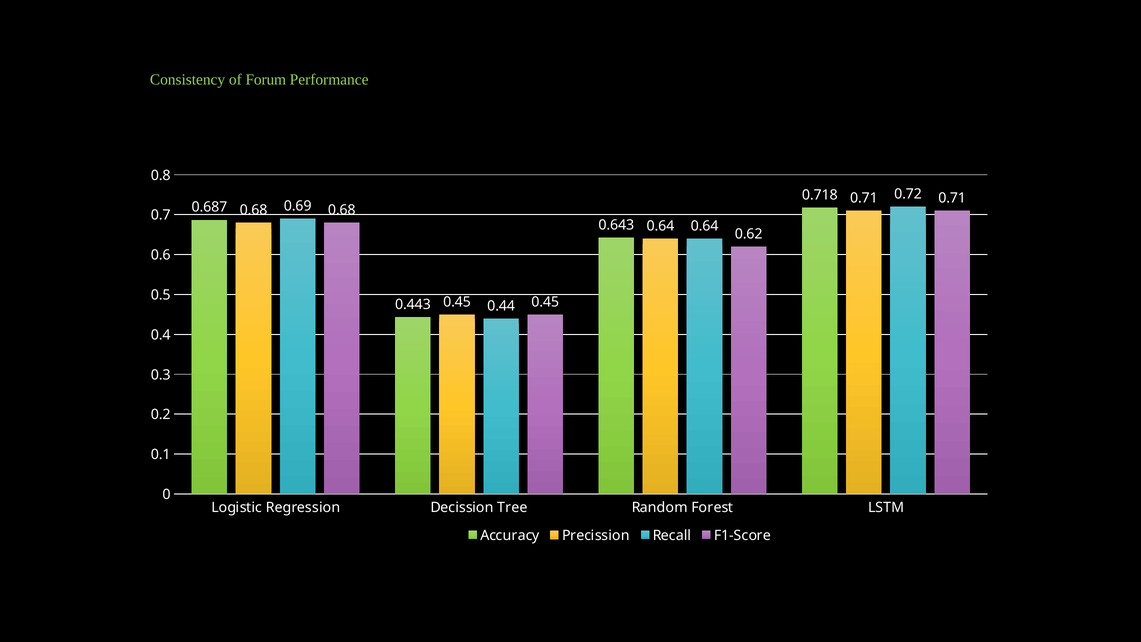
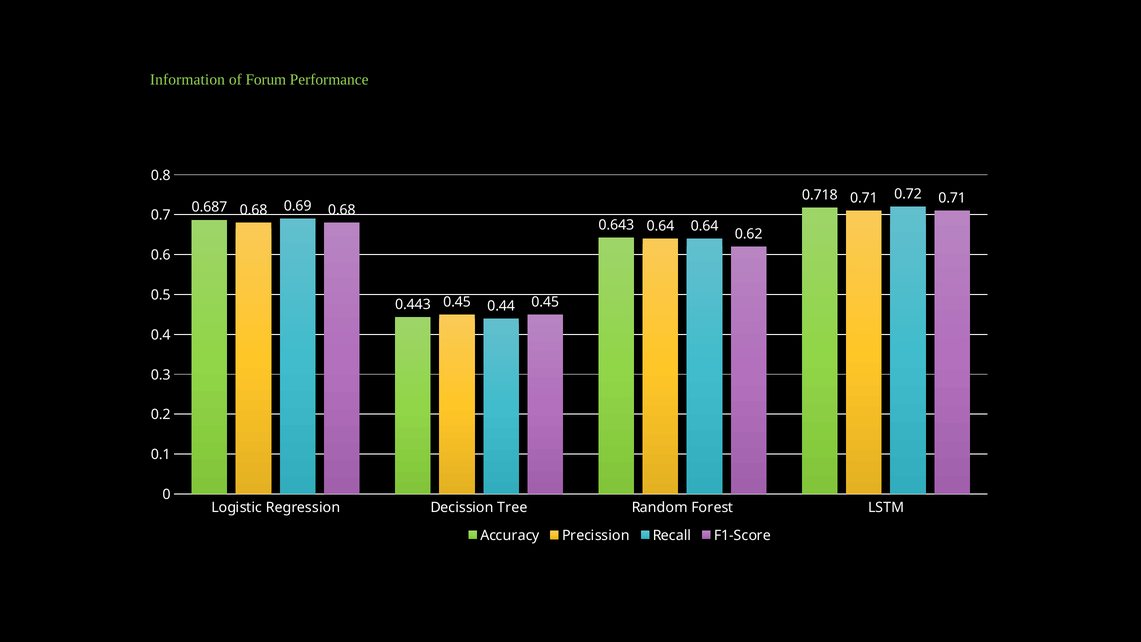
Consistency: Consistency -> Information (187, 80)
